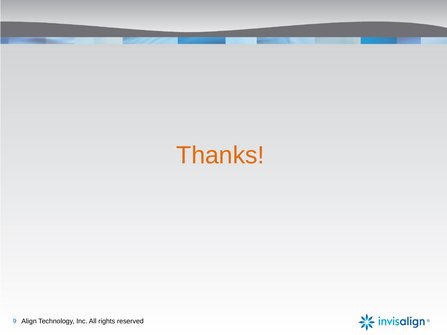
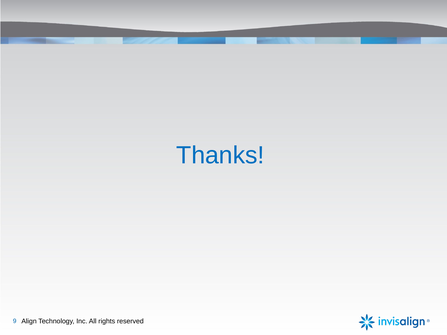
Thanks colour: orange -> blue (220, 155)
